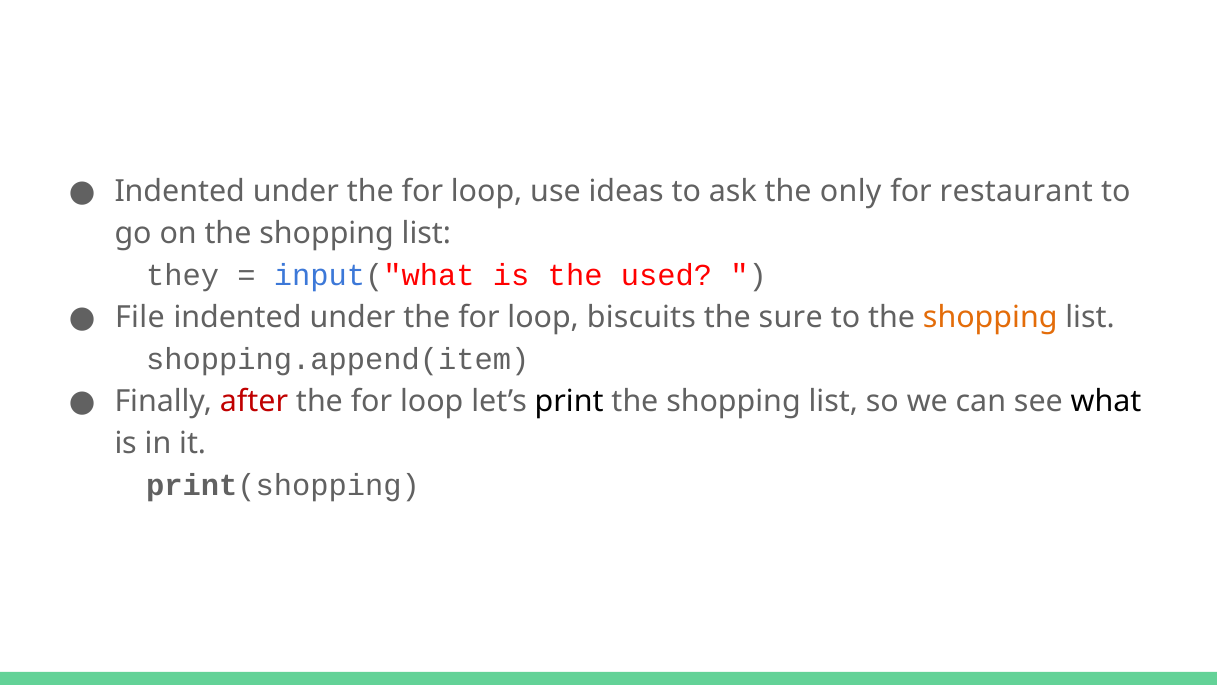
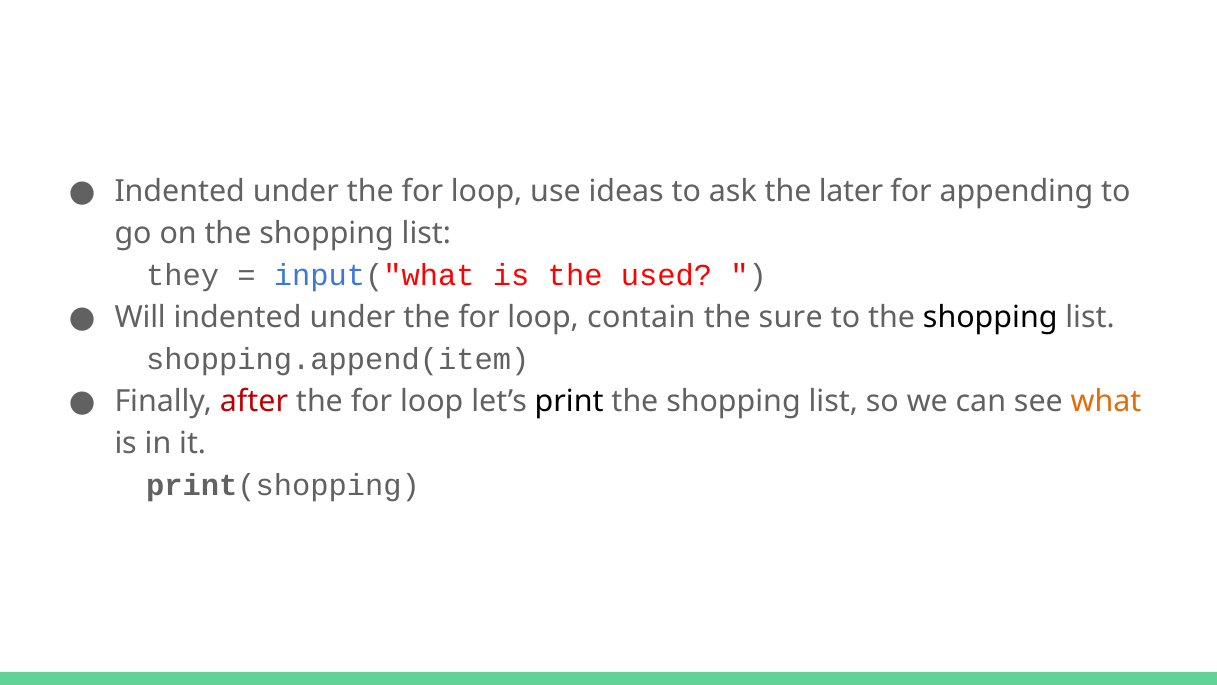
only: only -> later (851, 191)
restaurant: restaurant -> appending (1016, 191)
File: File -> Will (140, 317)
biscuits: biscuits -> contain (641, 317)
shopping colour: orange -> black (990, 317)
what colour: black -> orange (1106, 401)
